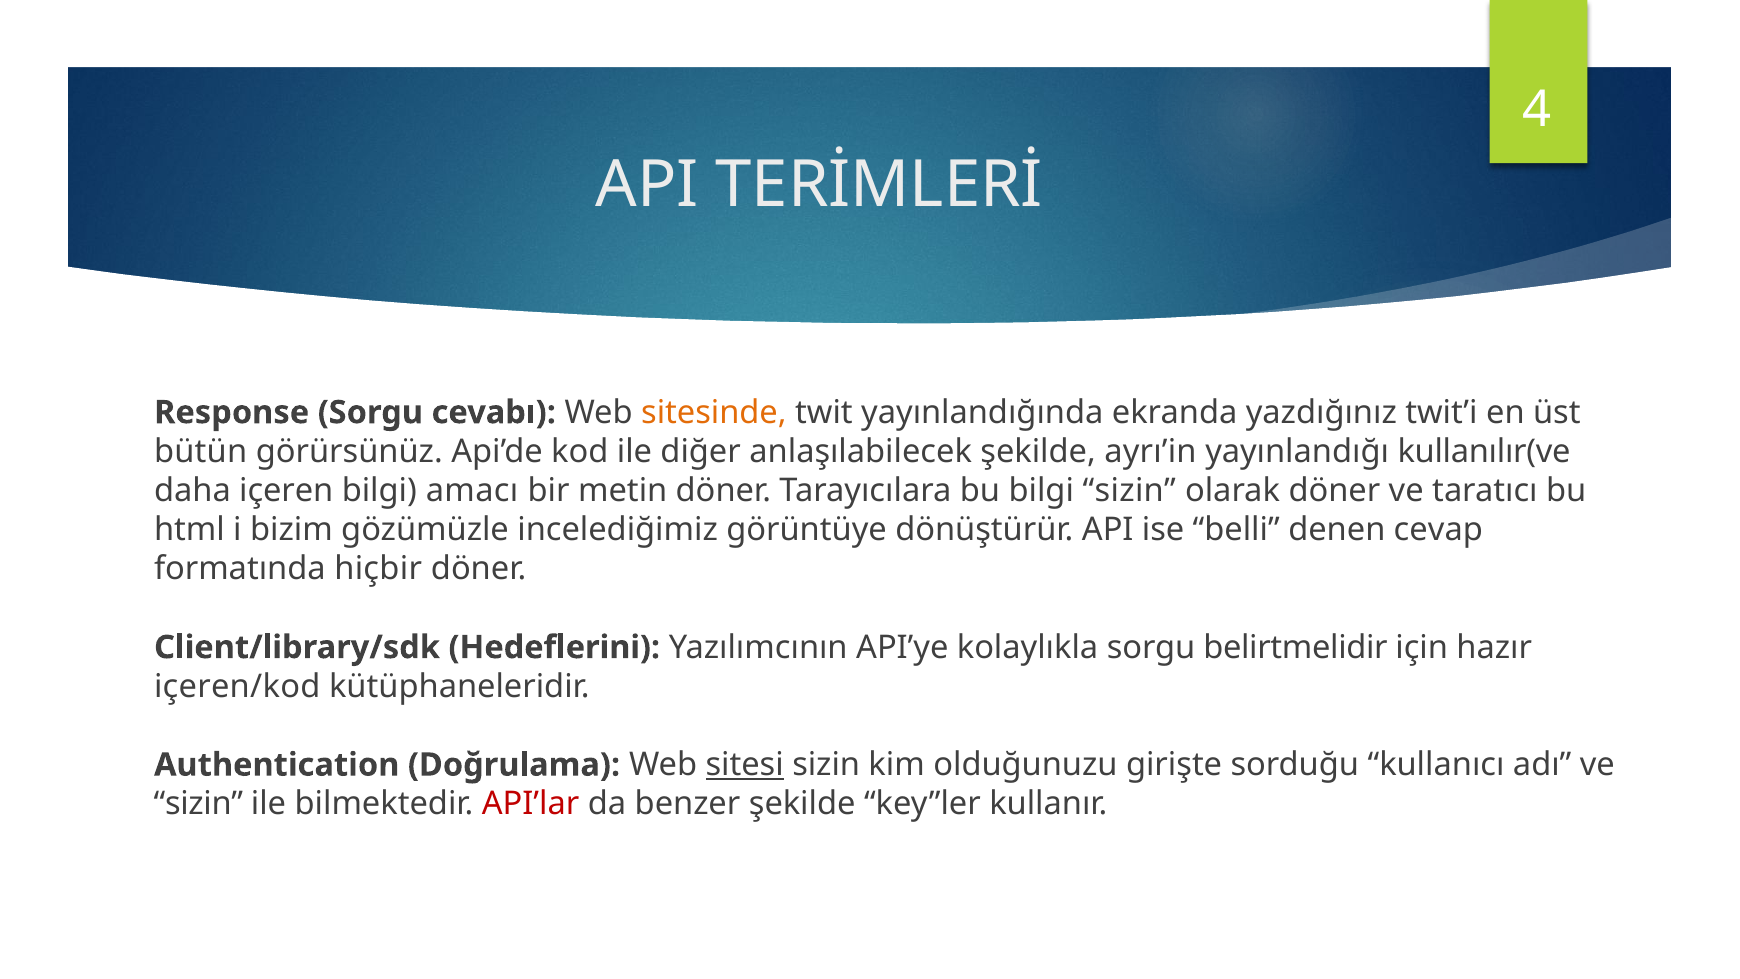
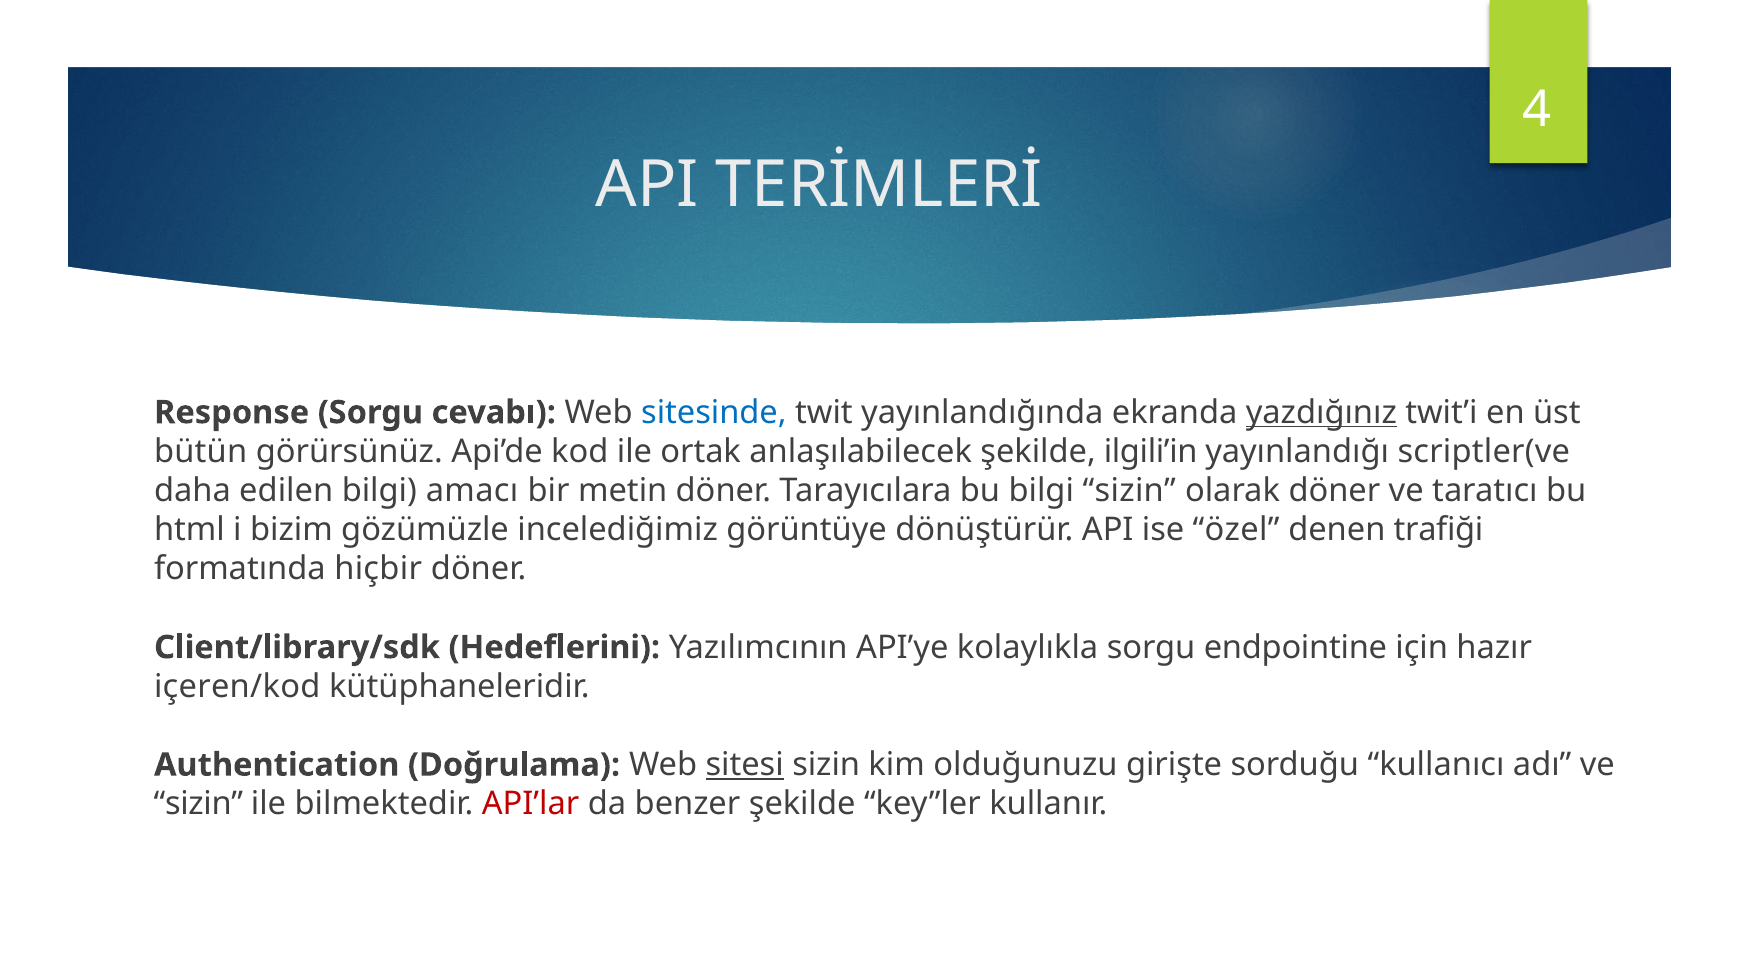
sitesinde colour: orange -> blue (714, 412)
yazdığınız underline: none -> present (1321, 412)
diğer: diğer -> ortak (701, 452)
ayrı’in: ayrı’in -> ilgili’in (1151, 452)
kullanılır(ve: kullanılır(ve -> scriptler(ve (1484, 452)
içeren: içeren -> edilen (286, 491)
belli: belli -> özel (1236, 530)
cevap: cevap -> trafiği (1439, 530)
belirtmelidir: belirtmelidir -> endpointine (1295, 647)
